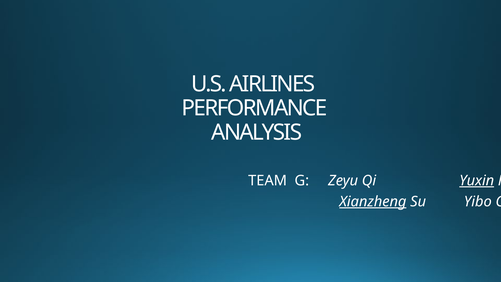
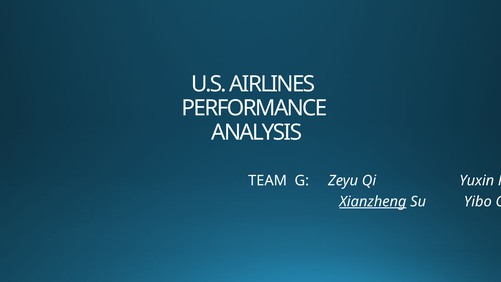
Yuxin underline: present -> none (477, 180)
